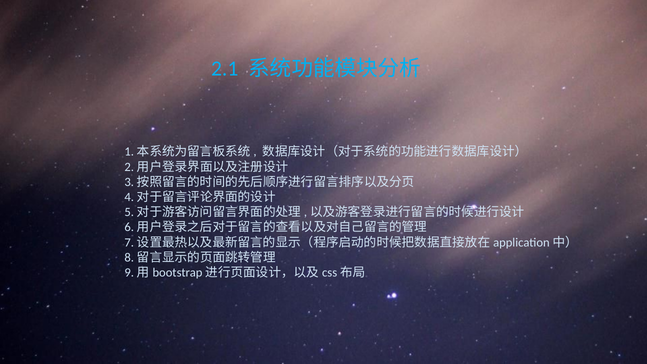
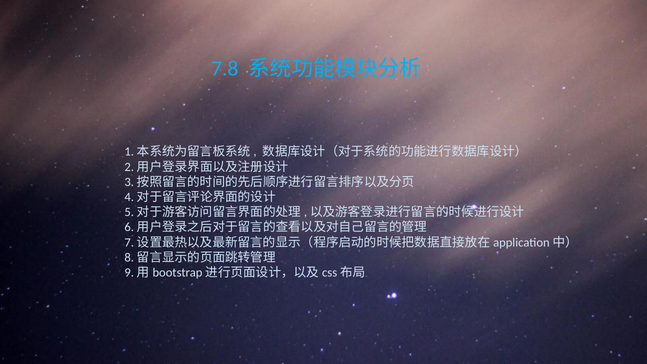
2.1: 2.1 -> 7.8 (225, 69)
